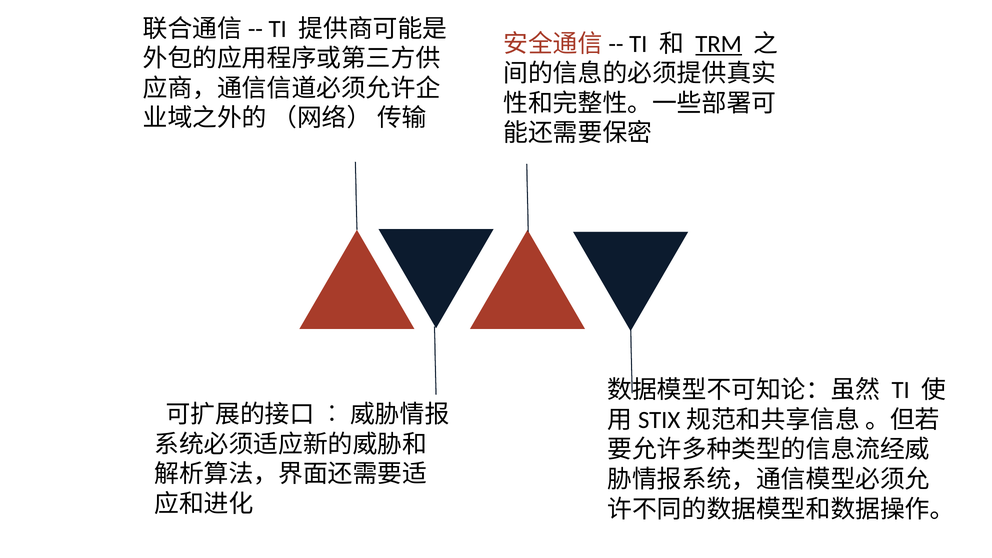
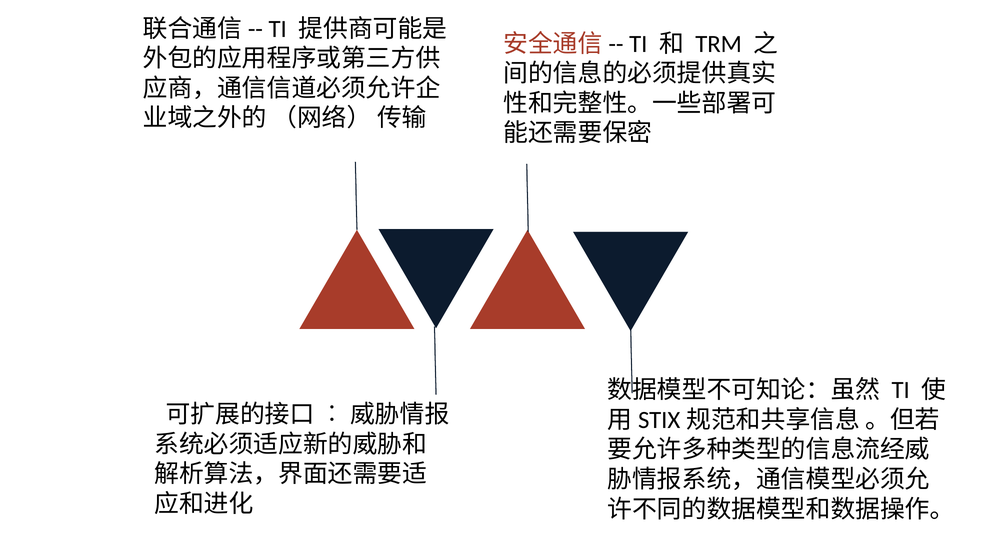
TRM underline: present -> none (719, 44)
